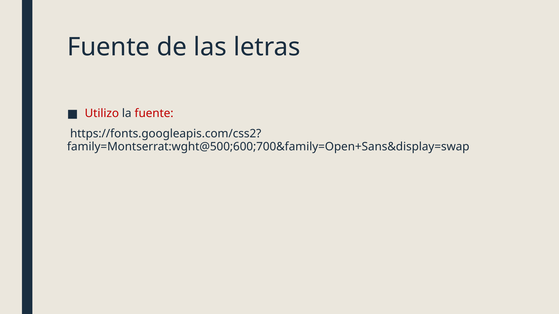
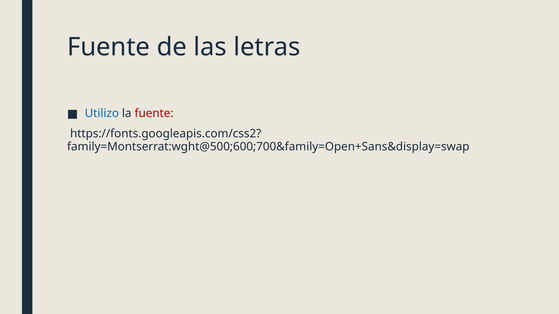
Utilizo colour: red -> blue (102, 114)
